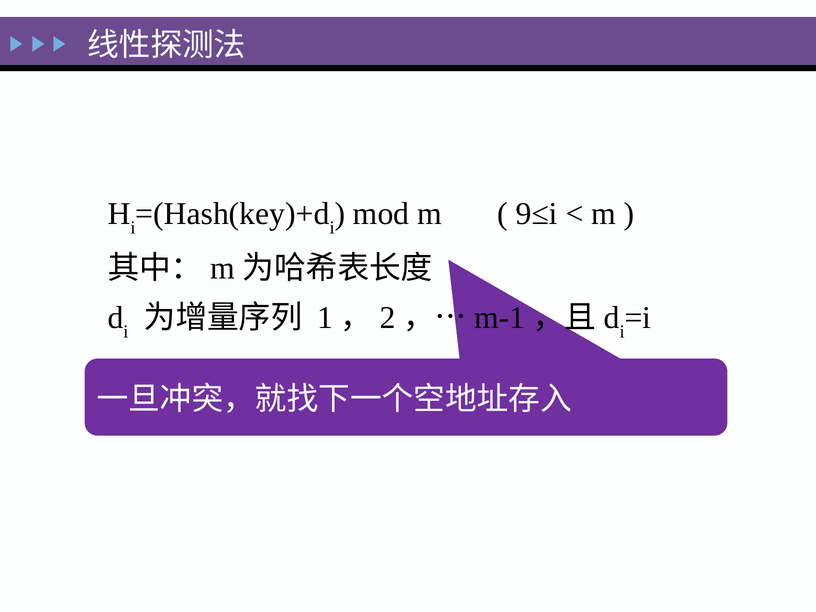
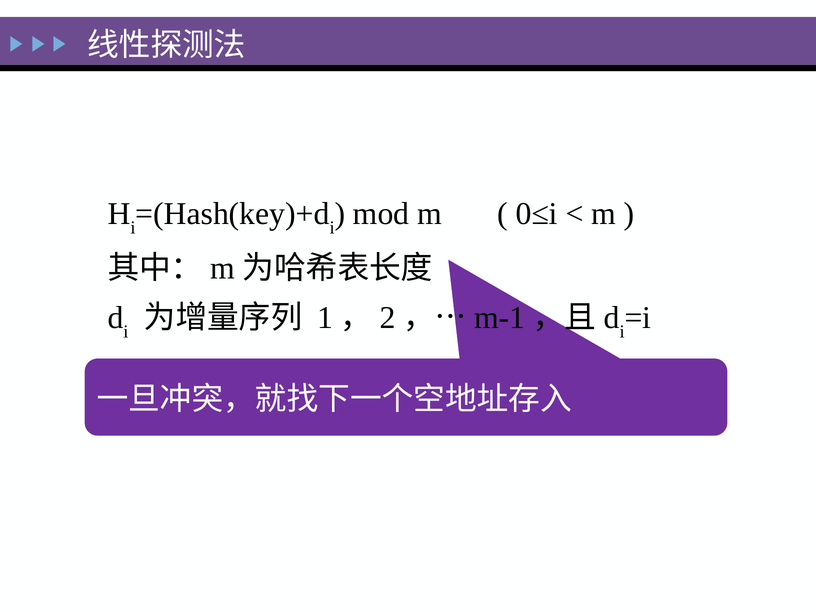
9≤i: 9≤i -> 0≤i (537, 214)
